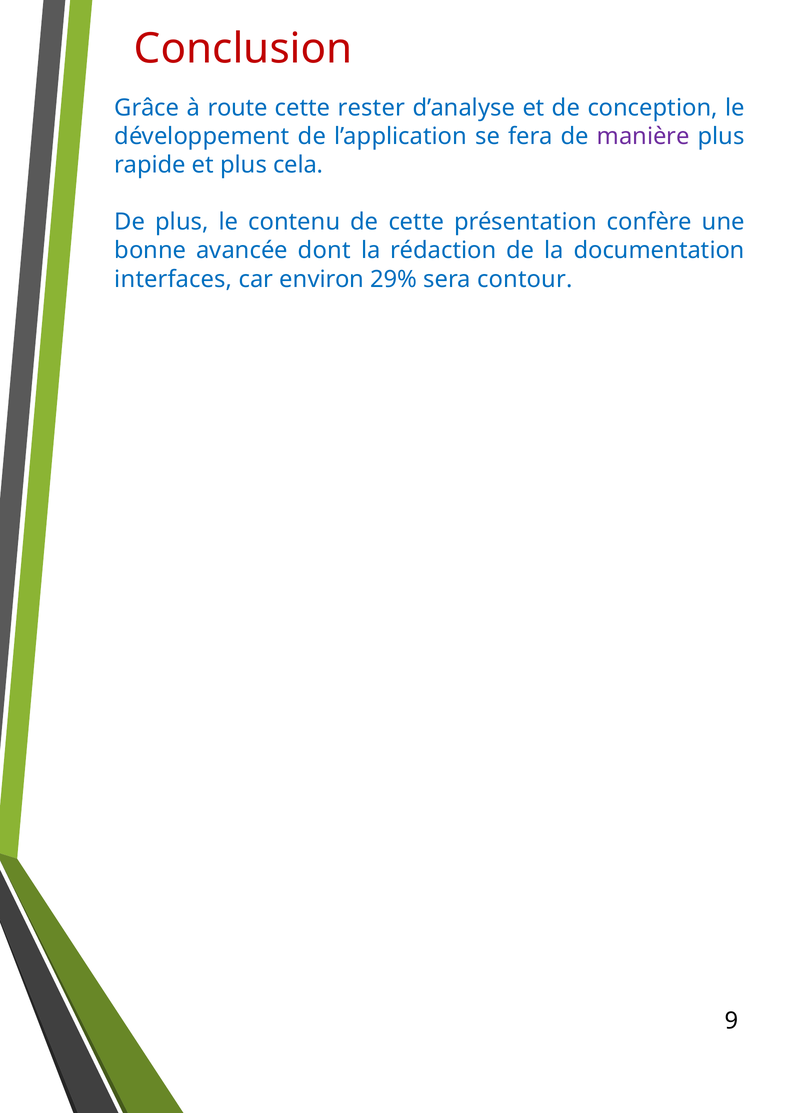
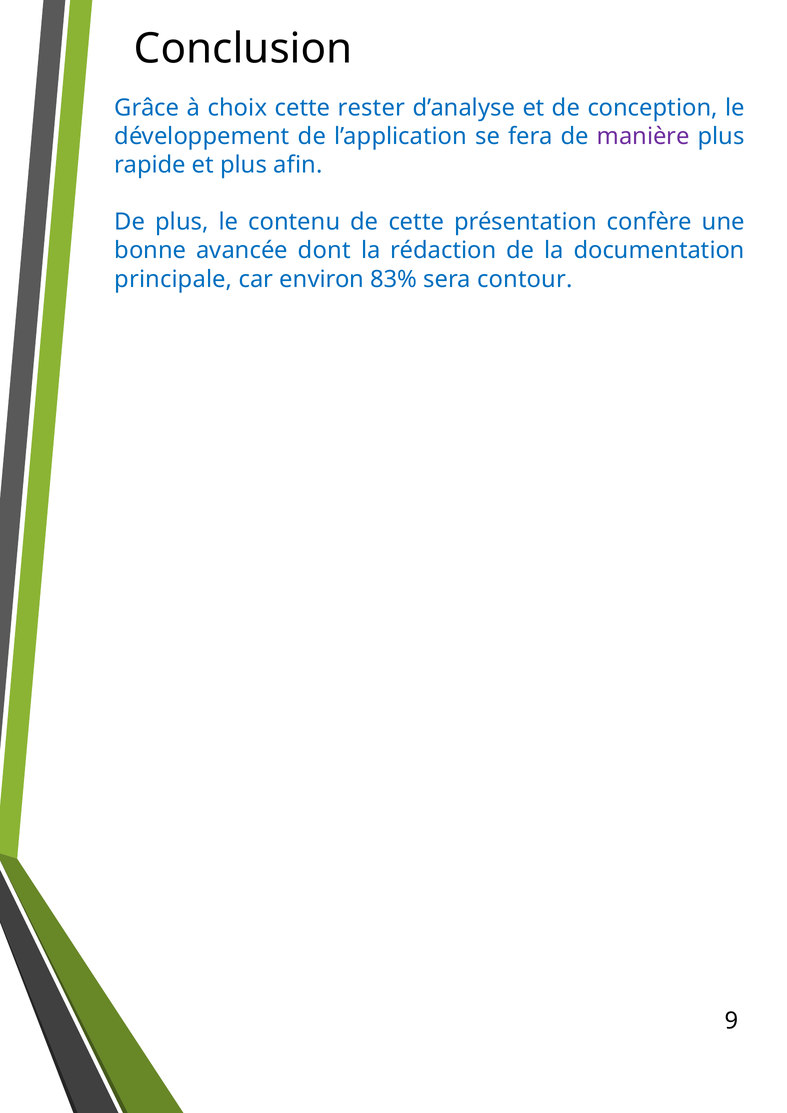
Conclusion colour: red -> black (243, 49)
route: route -> choix (237, 108)
cela: cela -> afin (298, 165)
interfaces: interfaces -> principale (173, 279)
29%: 29% -> 83% (394, 279)
